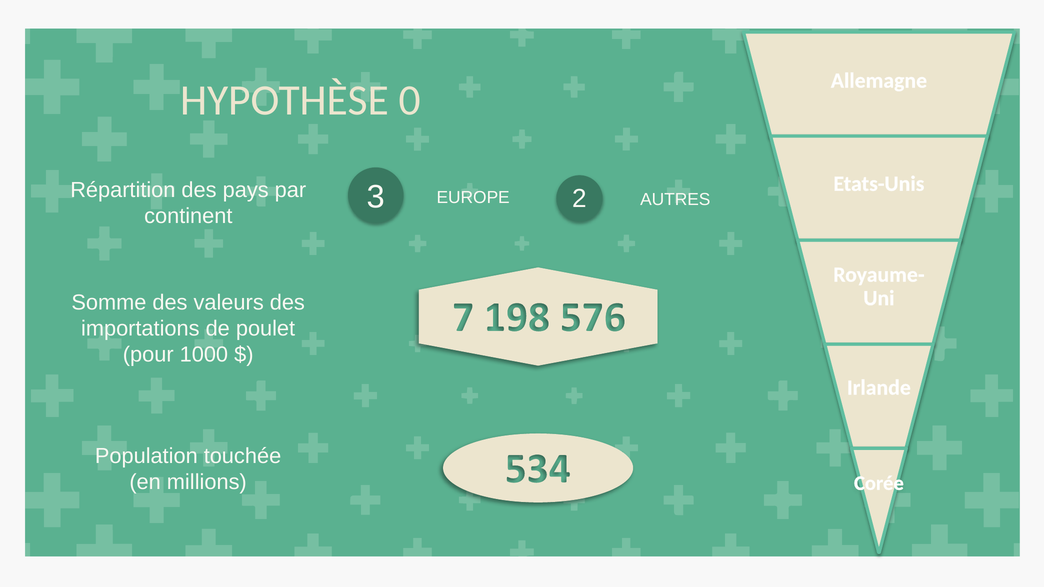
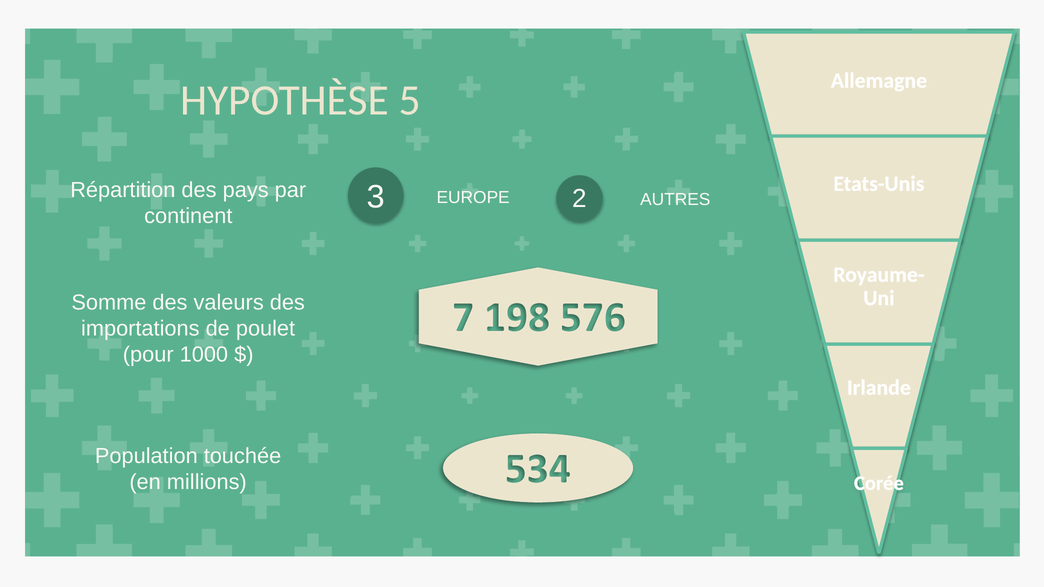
0: 0 -> 5 (410, 100)
